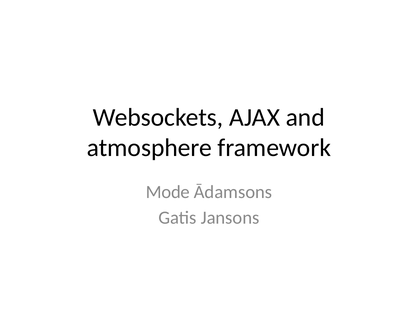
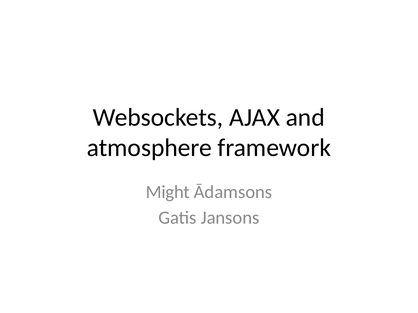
Mode: Mode -> Might (168, 192)
